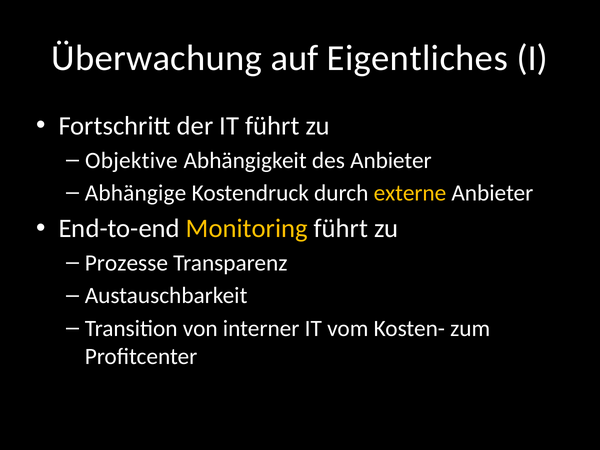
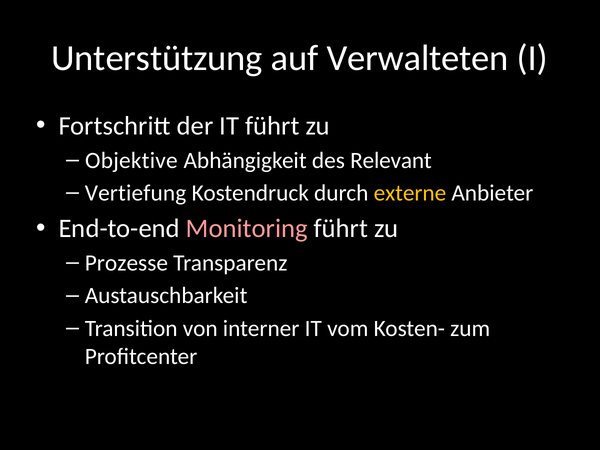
Überwachung: Überwachung -> Unterstützung (157, 58)
Eigentliches: Eigentliches -> Verwalteten (418, 58)
des Anbieter: Anbieter -> Relevant (391, 160)
Abhängige: Abhängige -> Vertiefung (136, 193)
Monitoring colour: yellow -> pink (247, 229)
